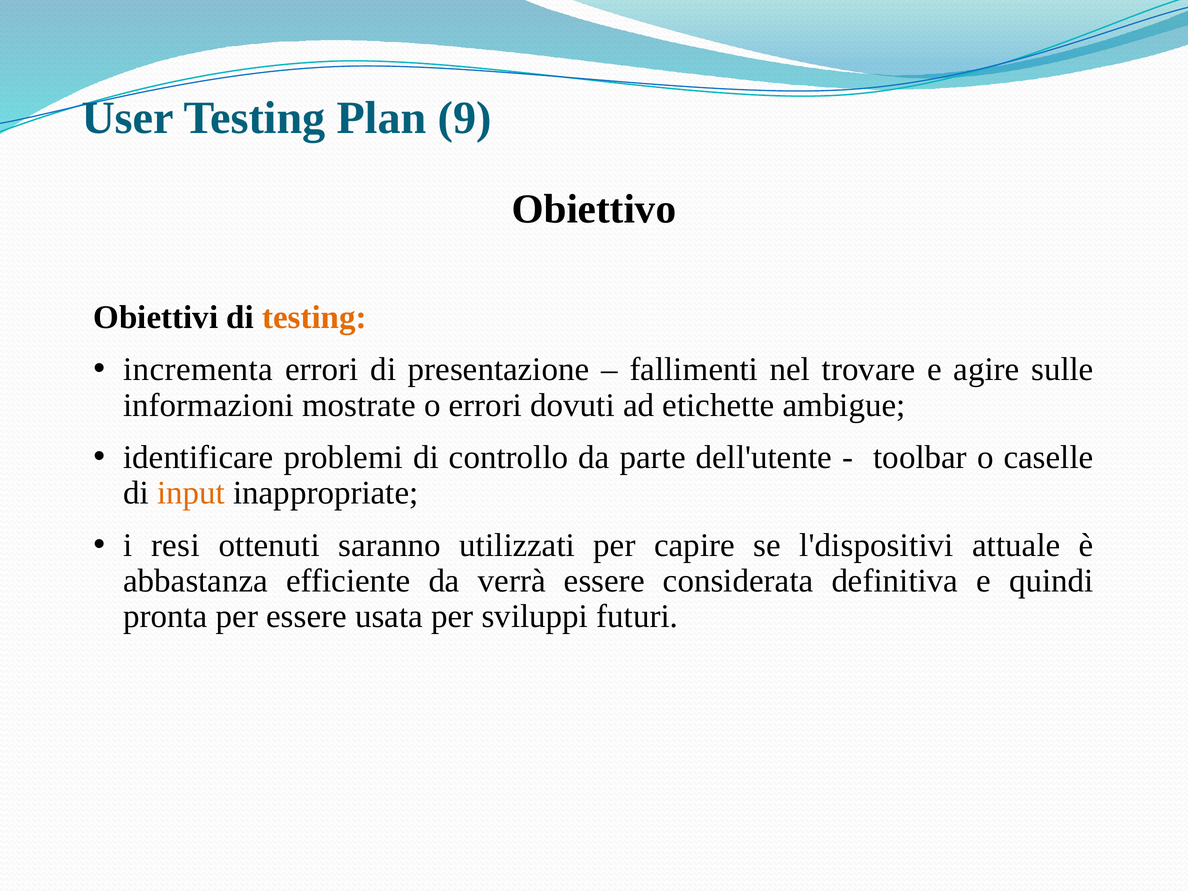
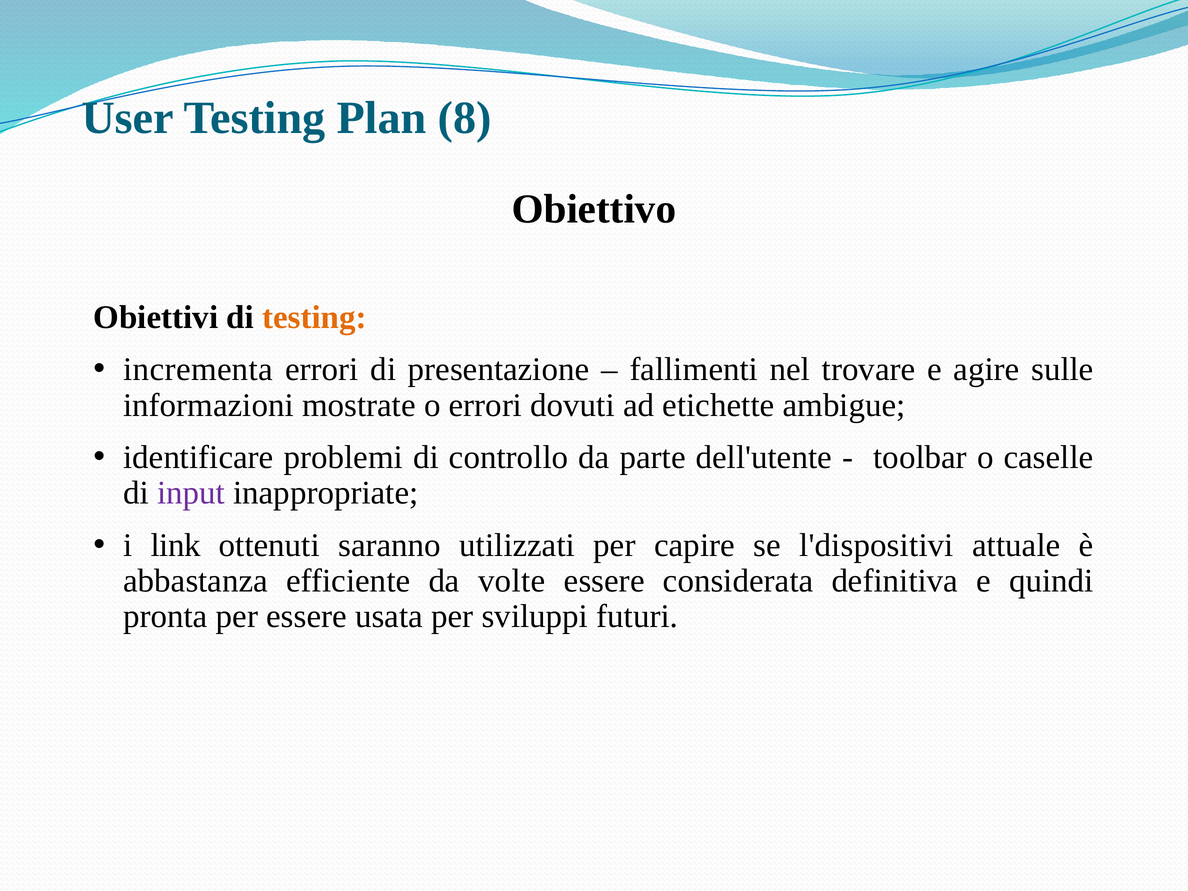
9: 9 -> 8 (465, 118)
input colour: orange -> purple (191, 493)
resi: resi -> link (176, 545)
verrà: verrà -> volte (512, 581)
